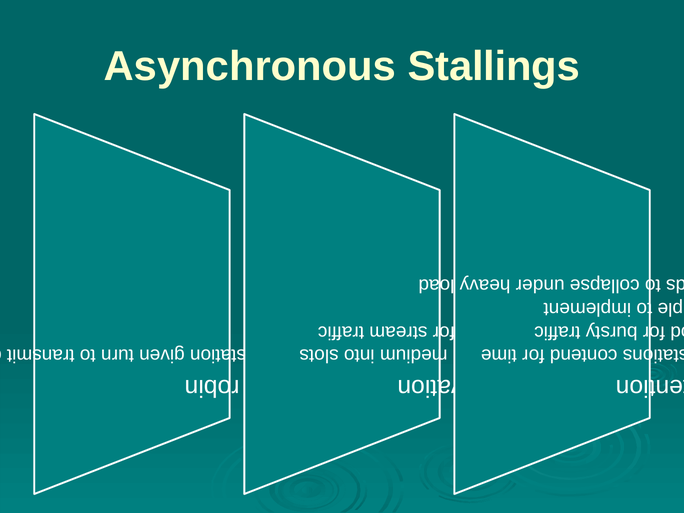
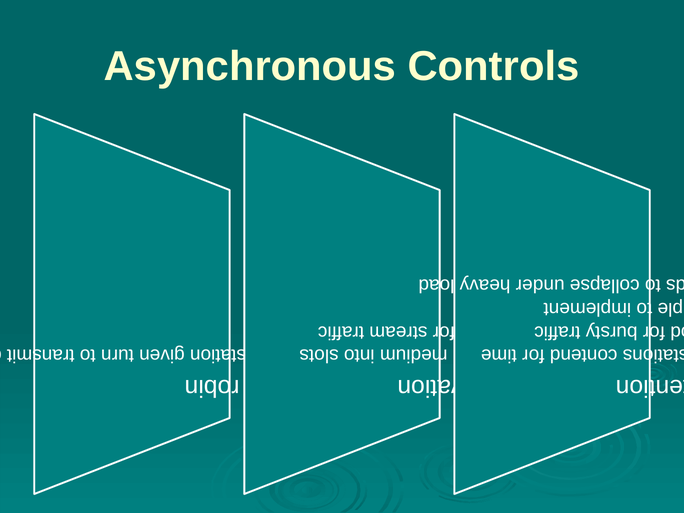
Stallings: Stallings -> Controls (494, 66)
